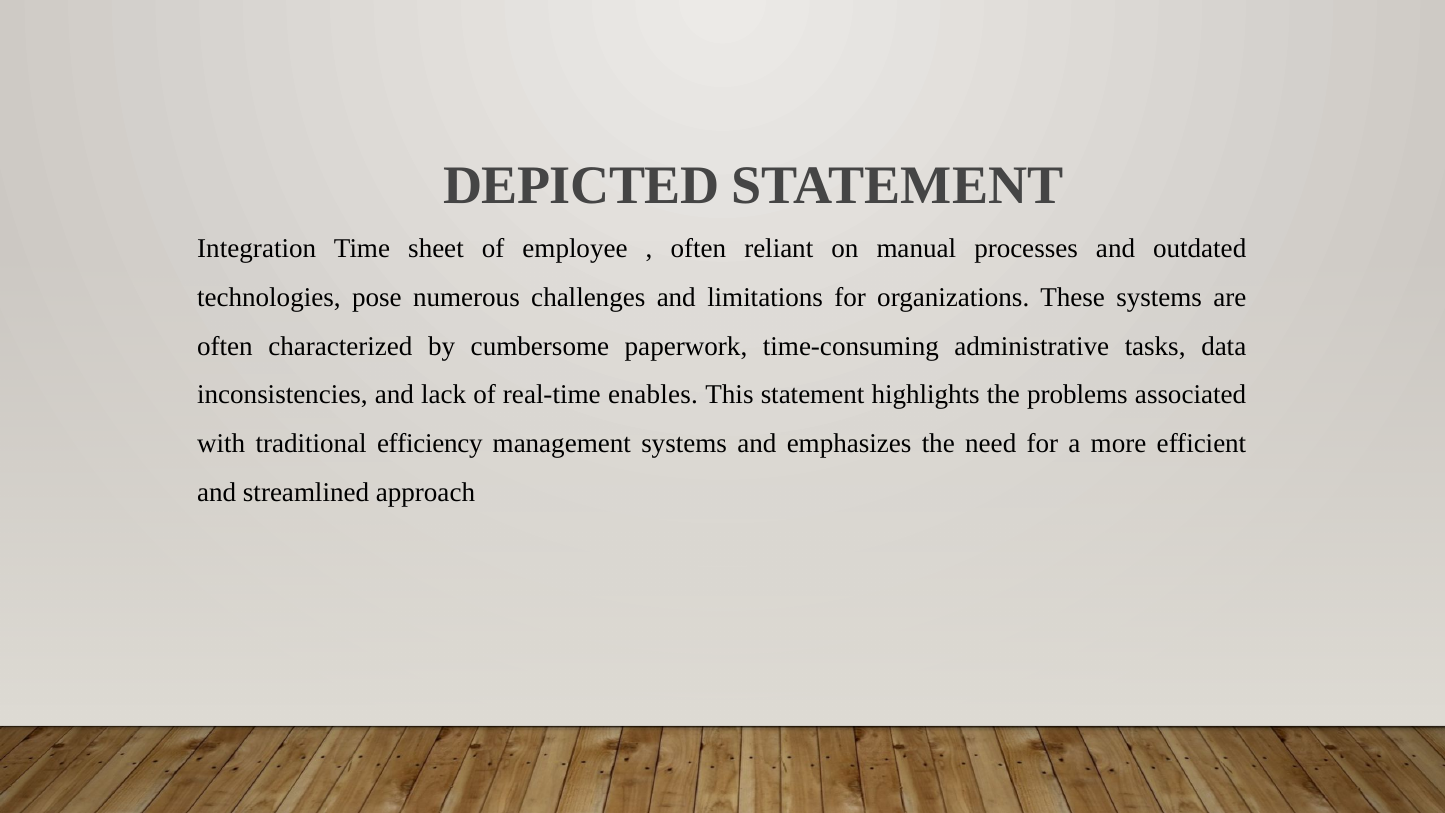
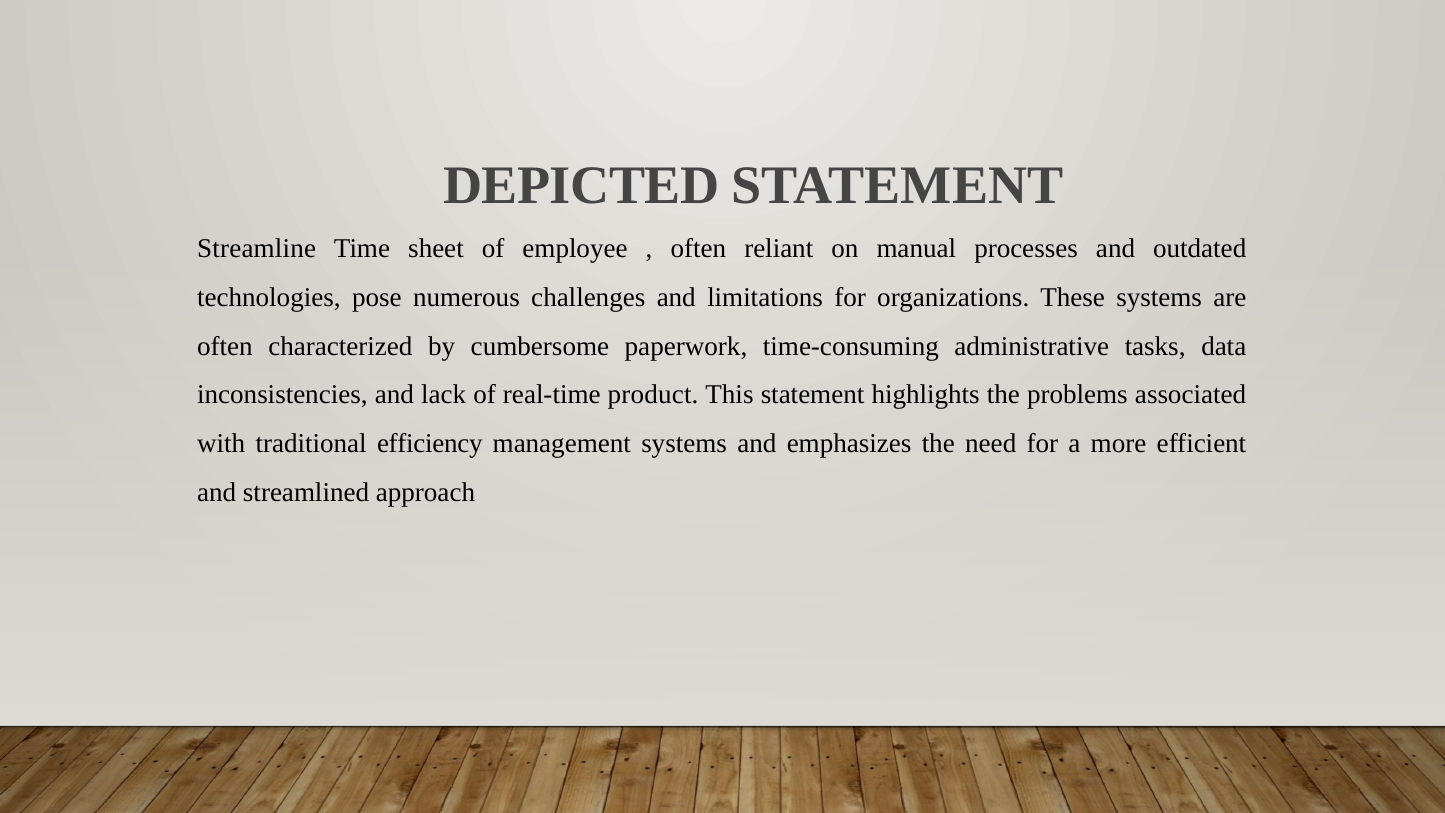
Integration: Integration -> Streamline (257, 249)
enables: enables -> product (653, 395)
